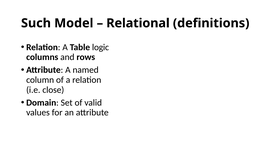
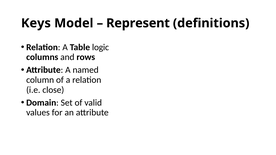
Such: Such -> Keys (36, 23)
Relational: Relational -> Represent (138, 23)
